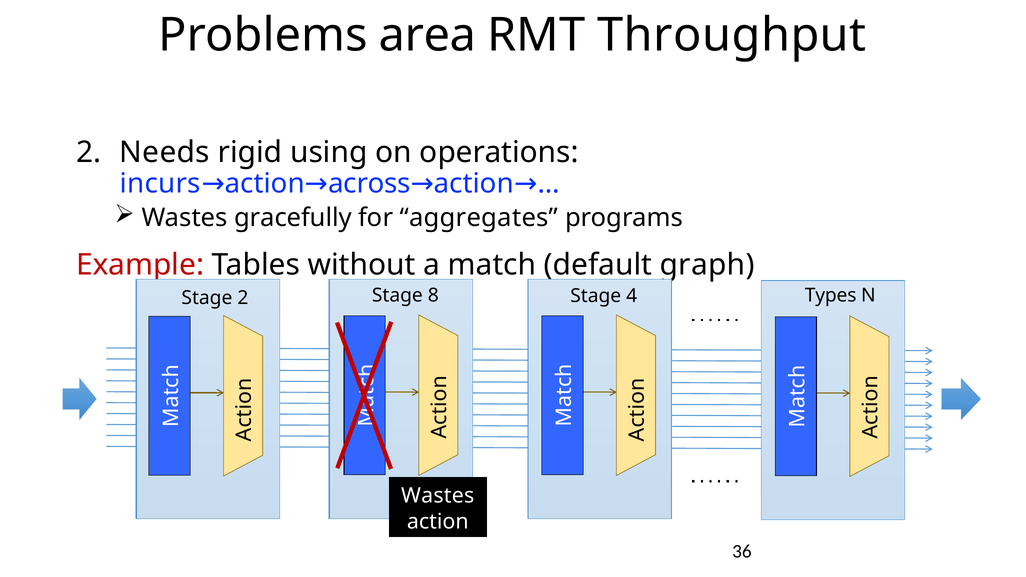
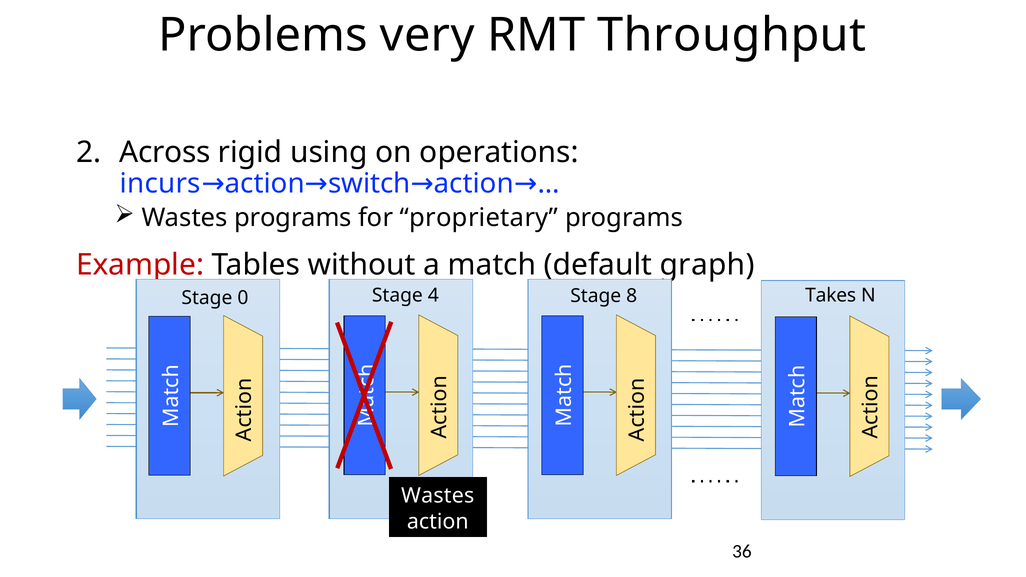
area: area -> very (427, 35)
Needs: Needs -> Across (165, 153)
across: across -> switch (369, 184)
Wastes gracefully: gracefully -> programs (293, 218)
aggregates: aggregates -> proprietary (479, 218)
Types: Types -> Takes (831, 296)
Stage 2: 2 -> 0 (243, 298)
8: 8 -> 4 (433, 295)
4: 4 -> 8 (632, 296)
